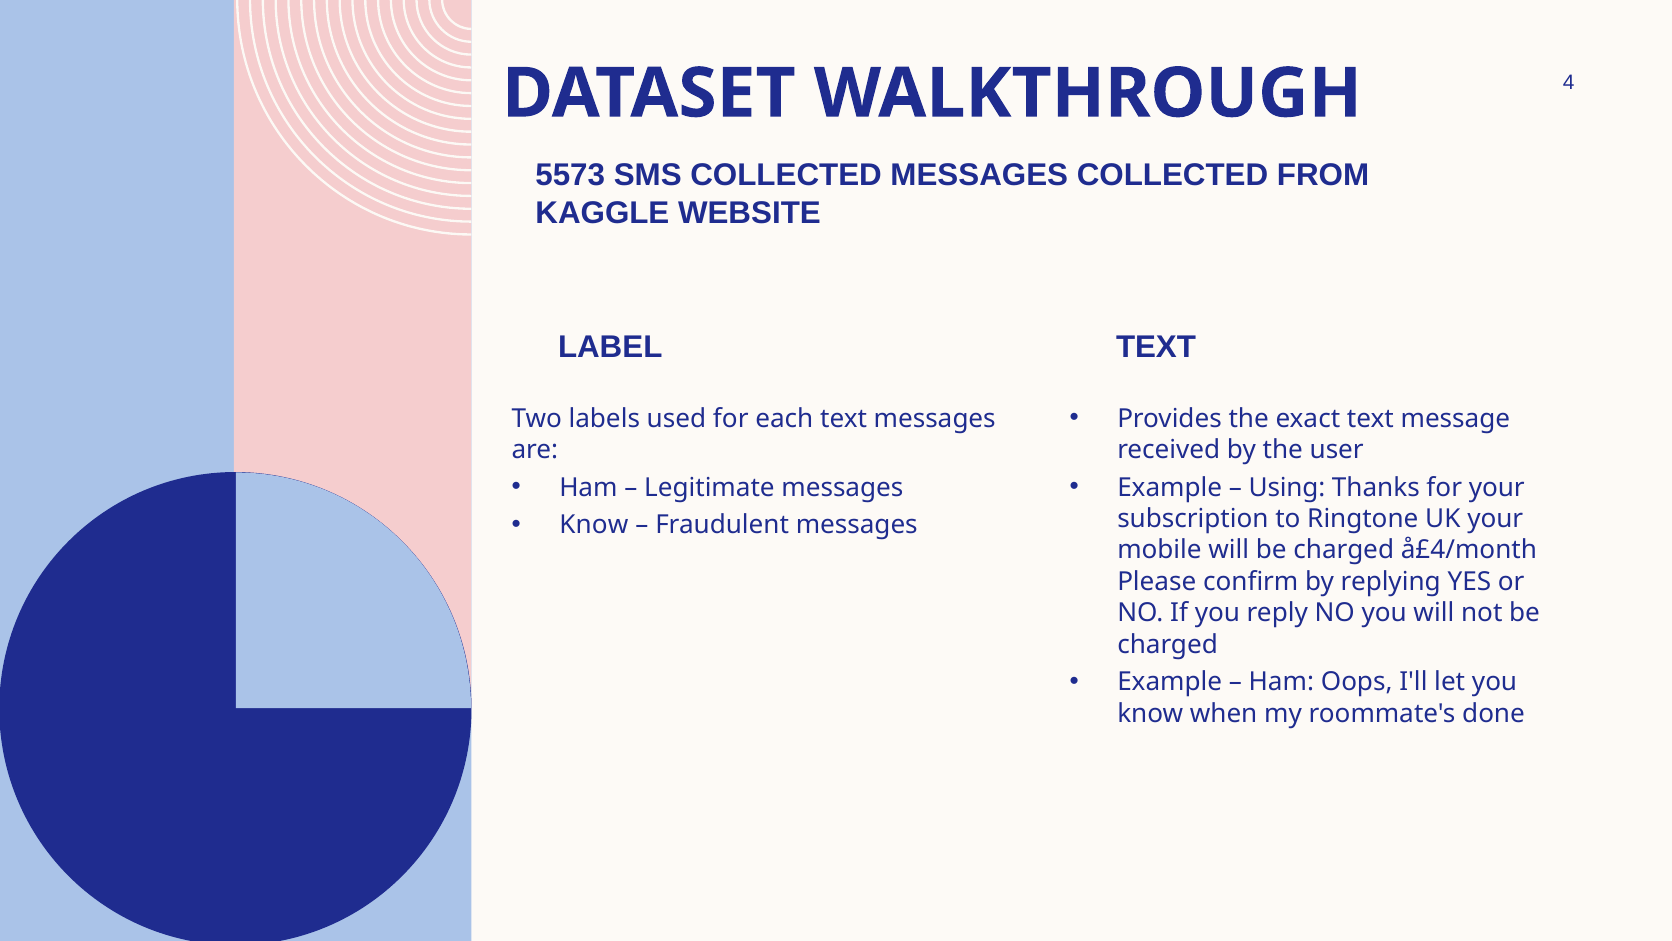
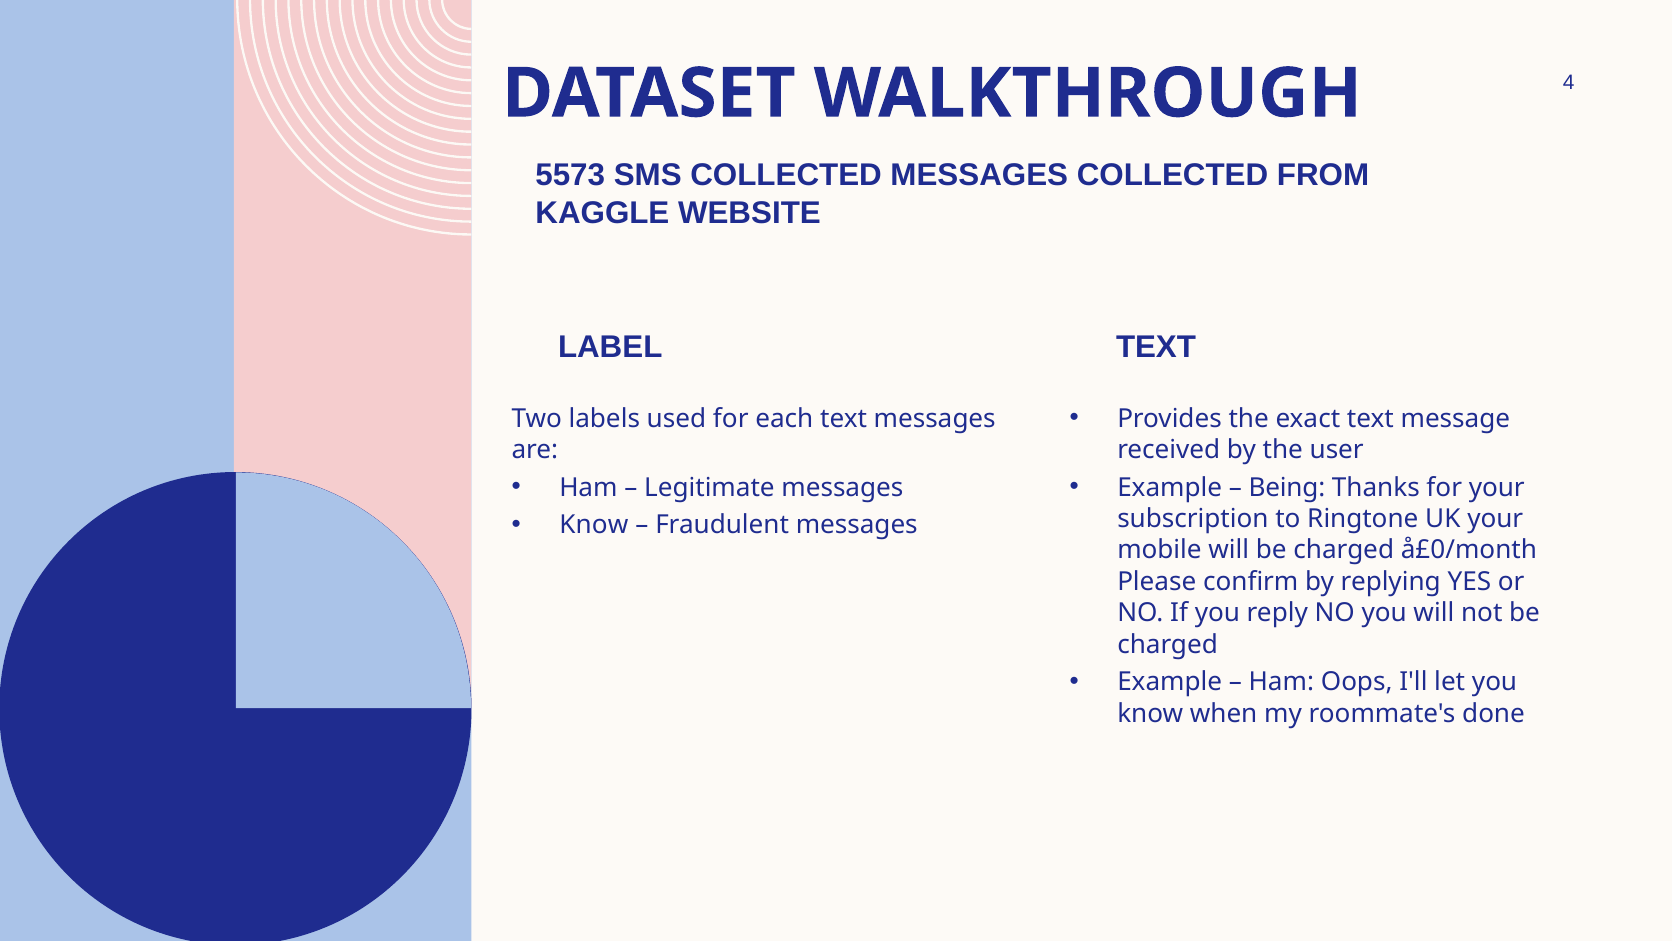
Using: Using -> Being (1287, 487)
å£4/month: å£4/month -> å£0/month (1469, 550)
